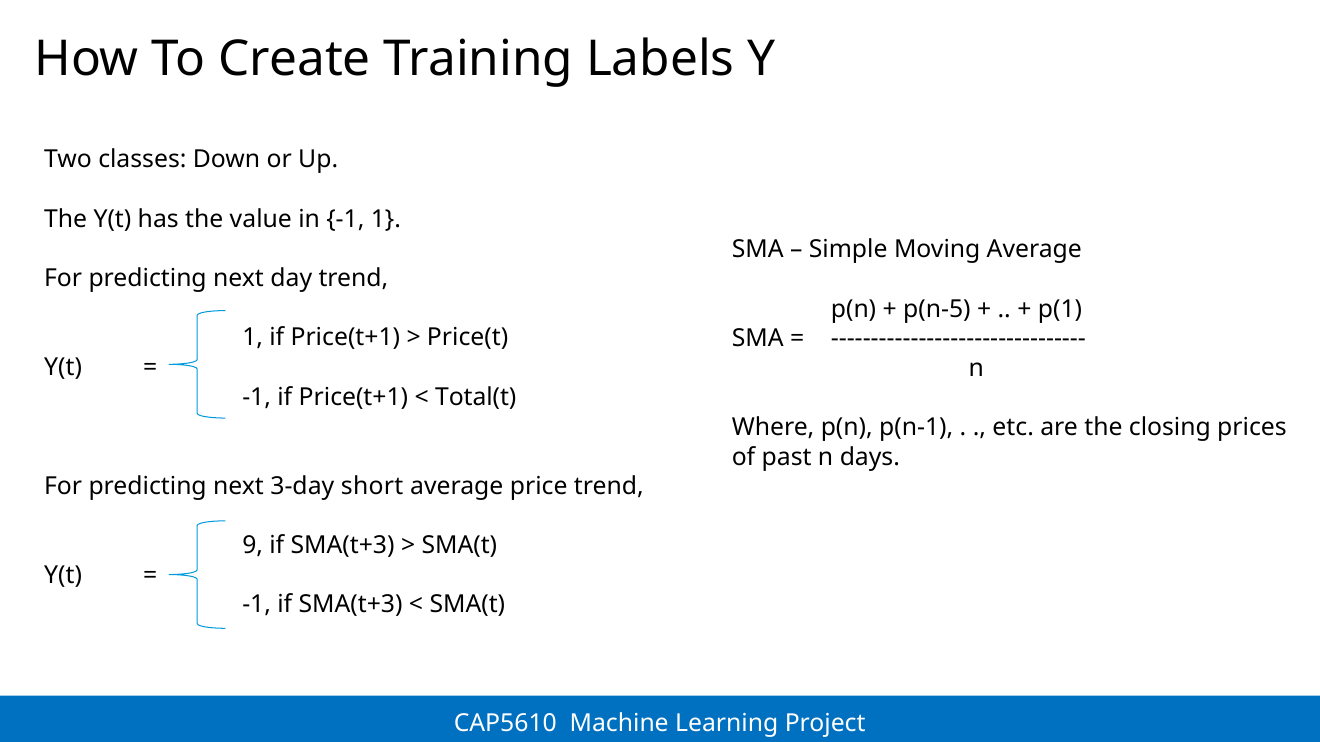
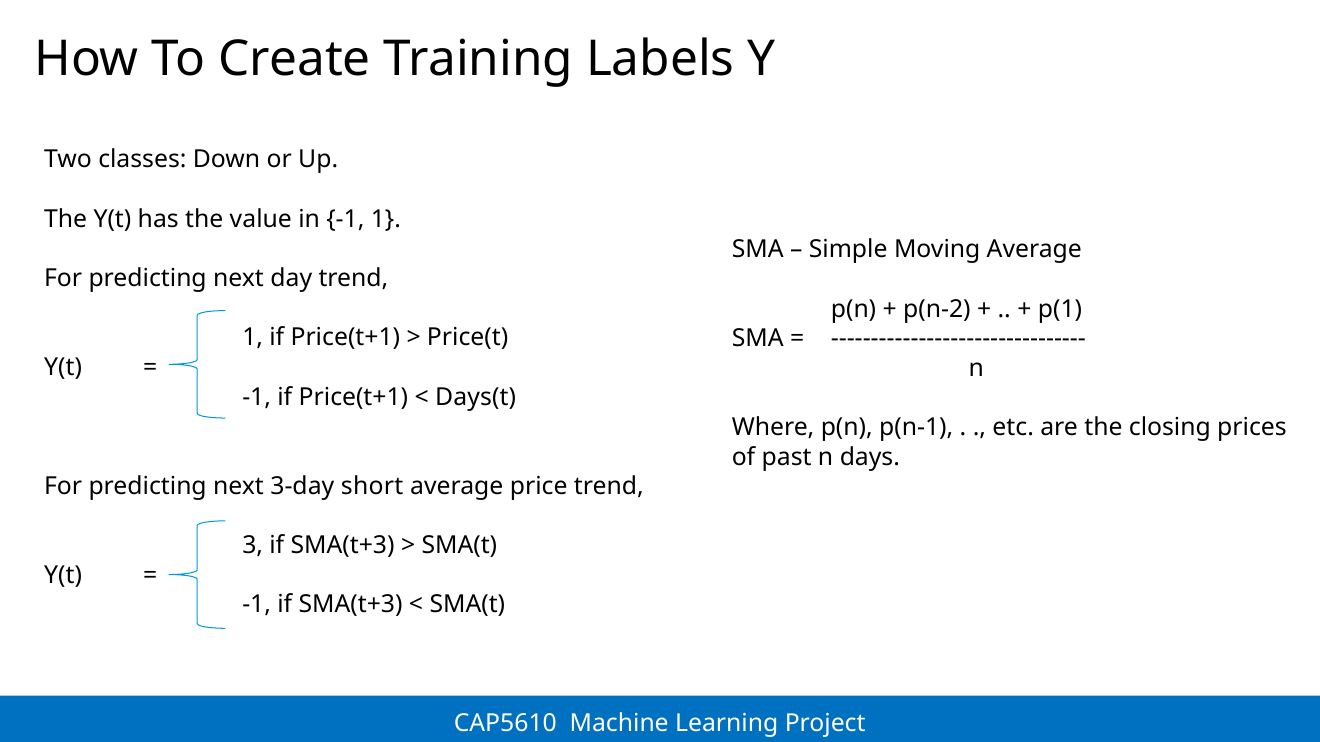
p(n-5: p(n-5 -> p(n-2 (937, 309)
Total(t: Total(t -> Days(t (476, 397)
9: 9 -> 3 (253, 546)
